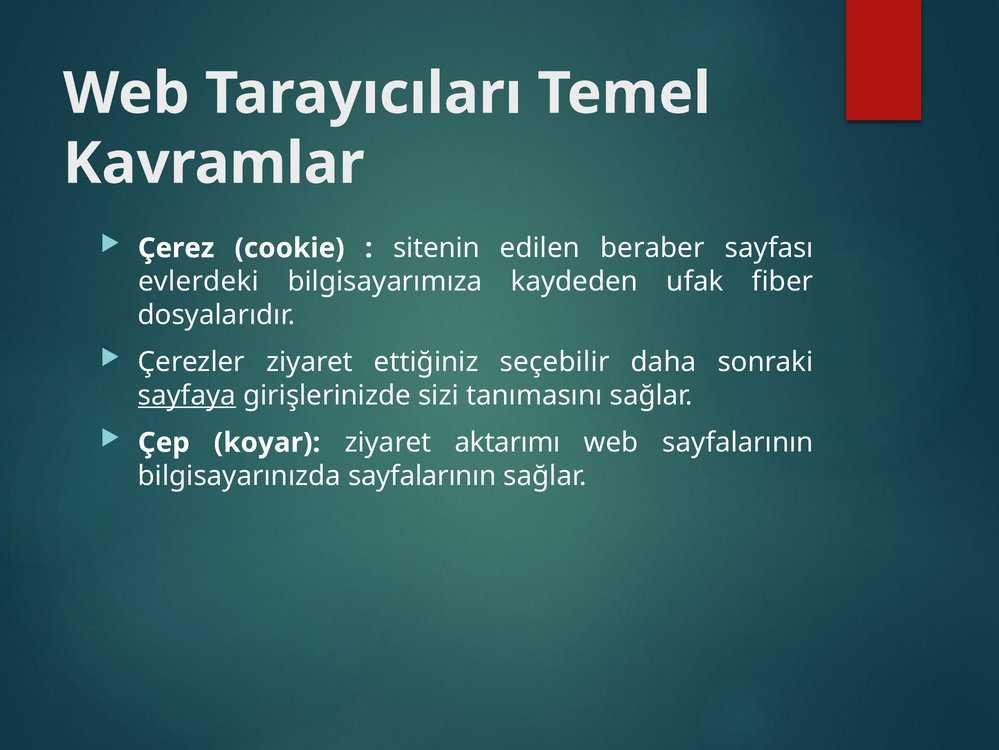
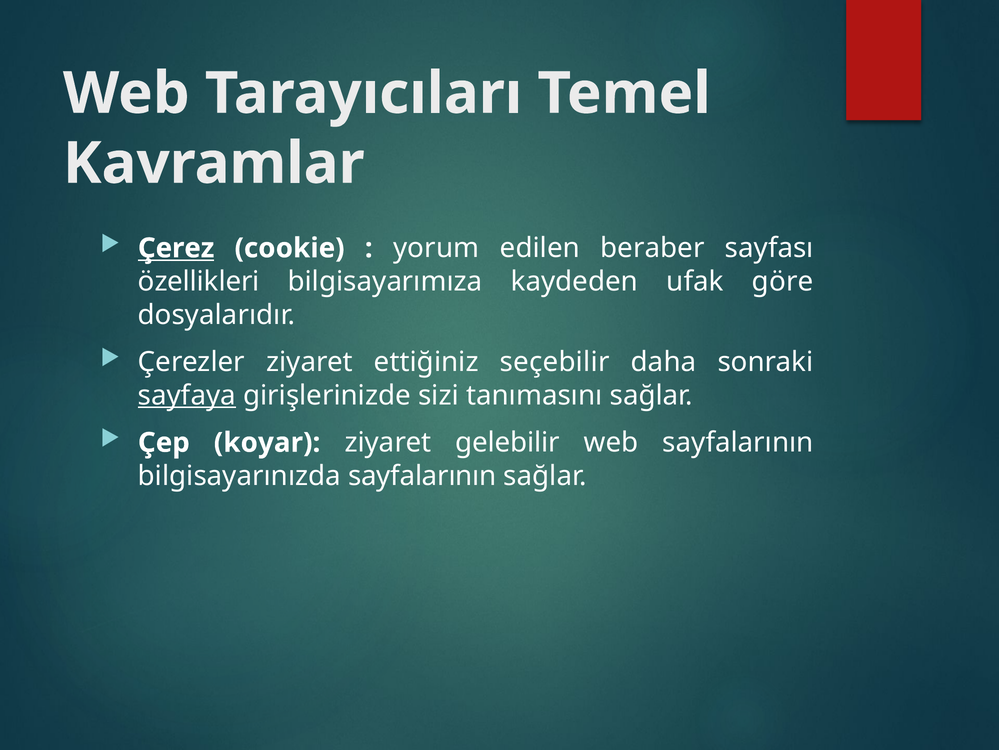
Çerez underline: none -> present (176, 248)
sitenin: sitenin -> yorum (436, 248)
evlerdeki: evlerdeki -> özellikleri (199, 281)
fiber: fiber -> göre (783, 281)
aktarımı: aktarımı -> gelebilir (508, 442)
